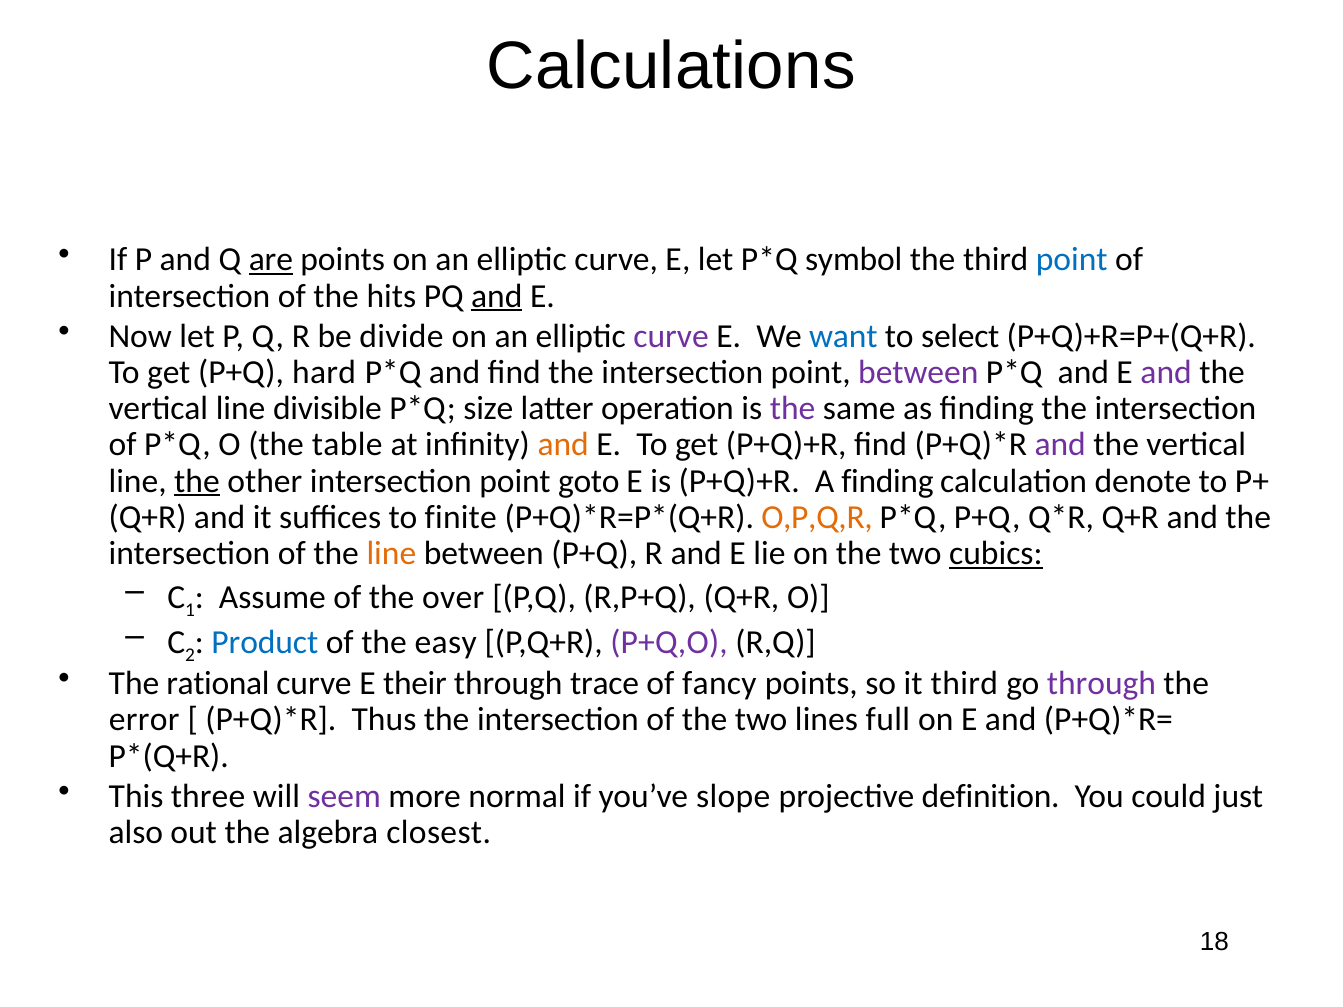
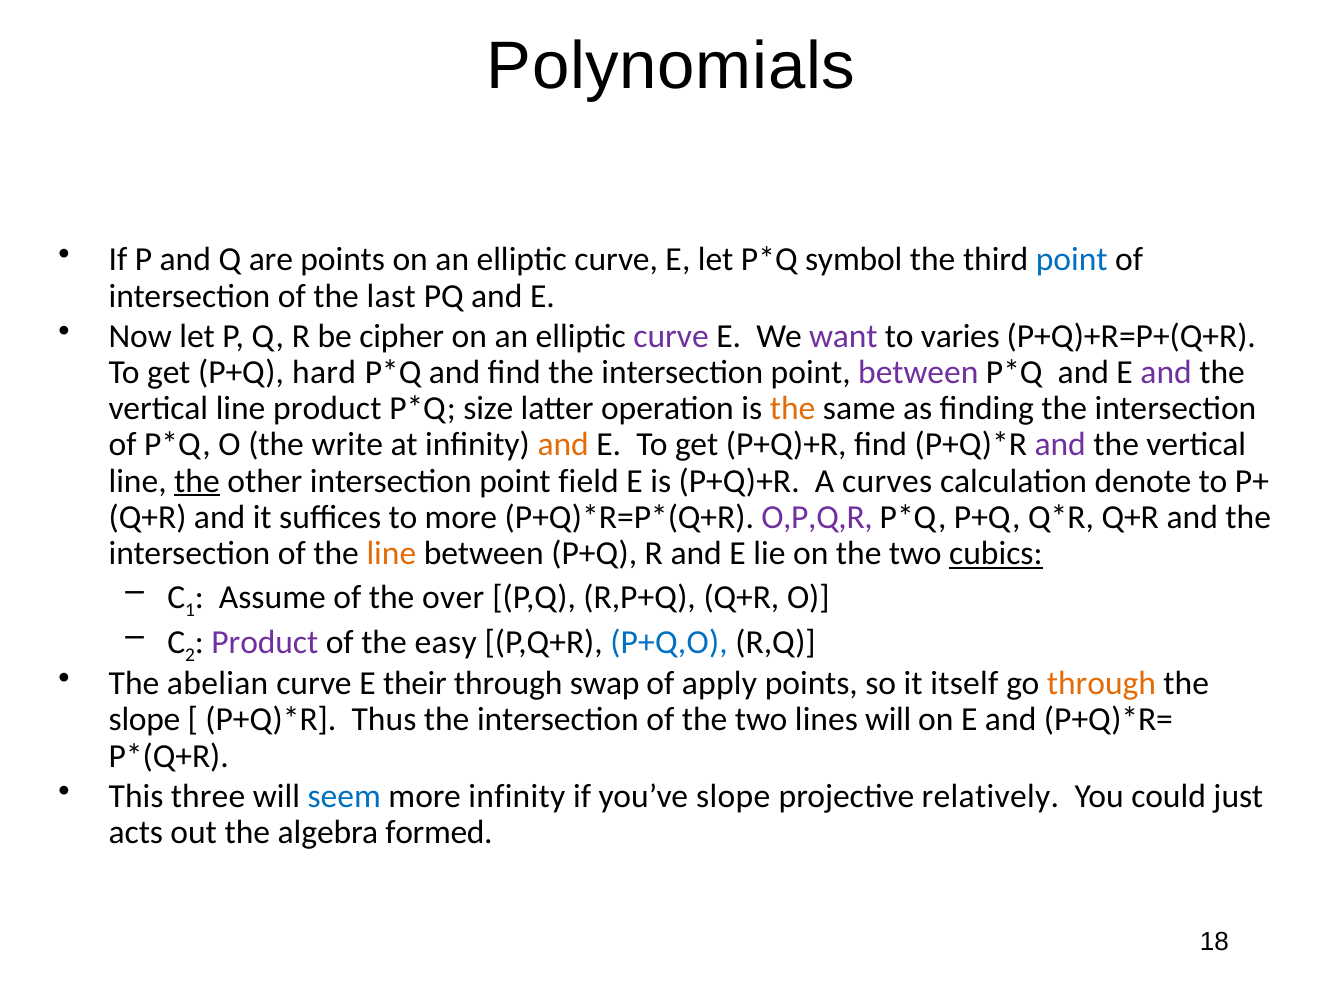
Calculations: Calculations -> Polynomials (671, 66)
are underline: present -> none (271, 260)
hits: hits -> last (391, 296)
and underline: present -> none (497, 296)
divide: divide -> cipher (402, 336)
want colour: blue -> purple (843, 336)
select: select -> varies (960, 336)
line divisible: divisible -> product (327, 409)
the colour: purple -> orange (793, 409)
table: table -> write (347, 445)
goto: goto -> field (589, 481)
A finding: finding -> curves (887, 481)
to finite: finite -> more (461, 517)
O,P,Q,R colour: orange -> purple (817, 517)
Product colour: blue -> purple (265, 643)
P+Q,O colour: purple -> blue (669, 643)
rational: rational -> abelian (218, 684)
trace: trace -> swap (605, 684)
fancy: fancy -> apply (719, 684)
it third: third -> itself (964, 684)
through colour: purple -> orange (1101, 684)
error: error -> slope (145, 720)
lines full: full -> will (888, 720)
seem colour: purple -> blue (344, 796)
more normal: normal -> infinity (517, 796)
definition: definition -> relatively (990, 796)
also: also -> acts (136, 832)
closest: closest -> formed (439, 832)
